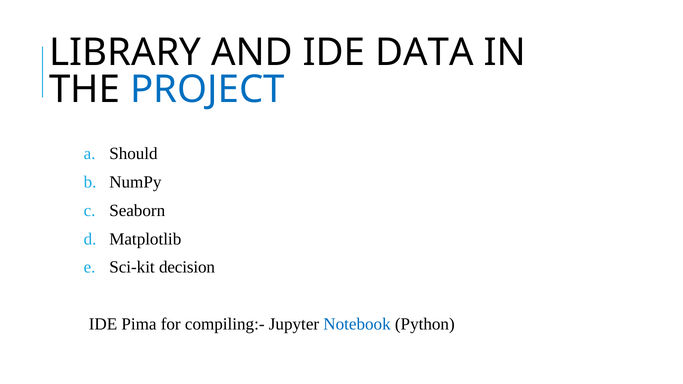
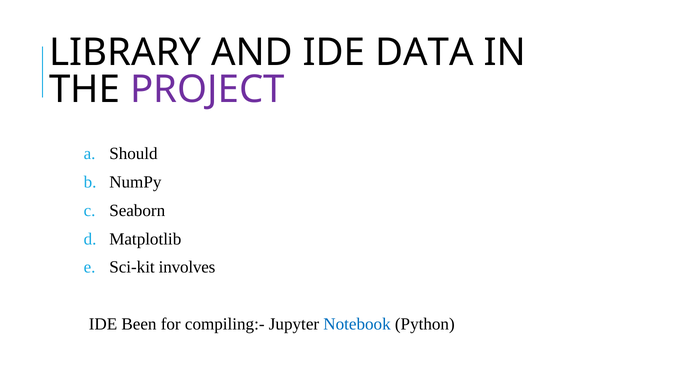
PROJECT colour: blue -> purple (207, 90)
decision: decision -> involves (187, 267)
Pima: Pima -> Been (139, 324)
